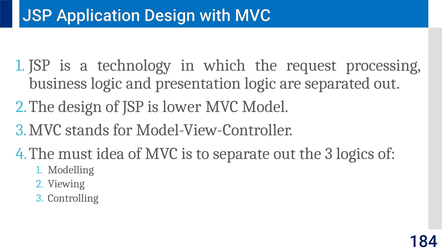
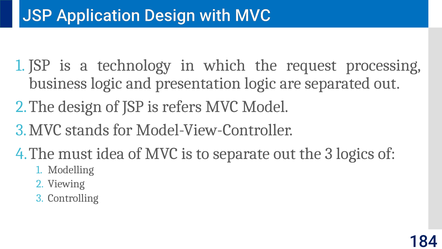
lower: lower -> refers (182, 107)
